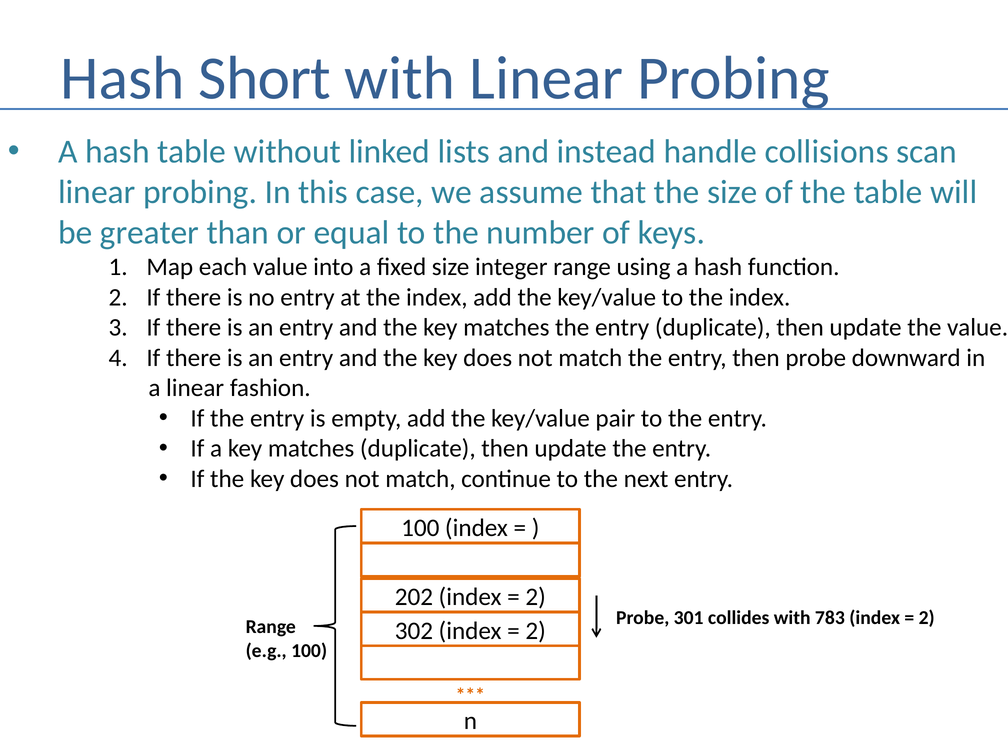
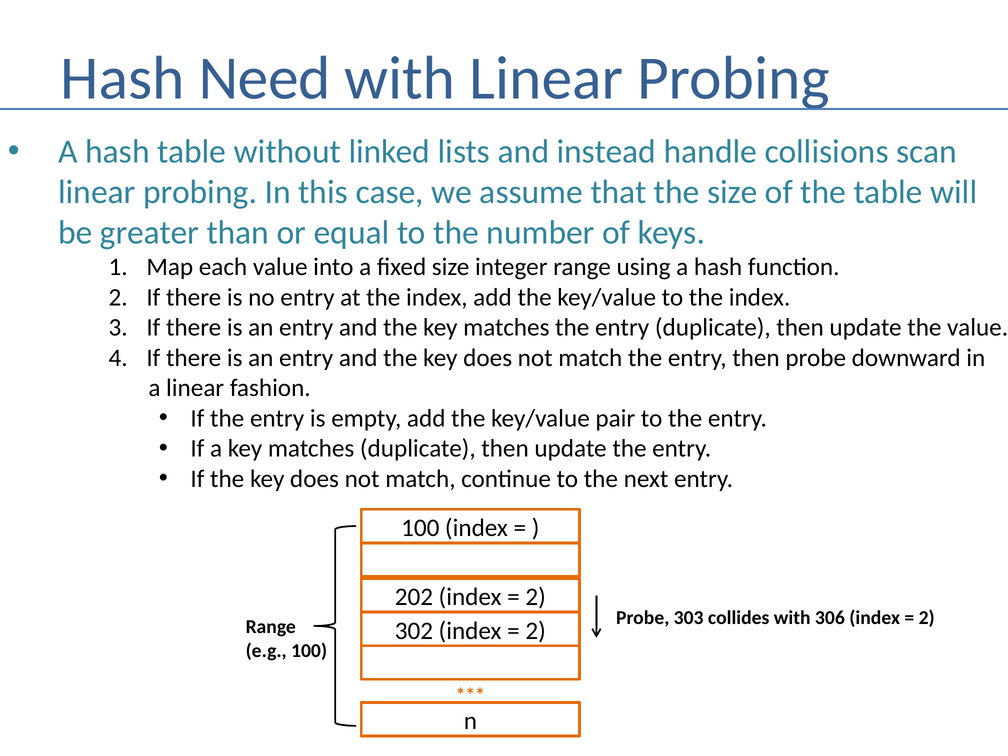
Short: Short -> Need (265, 78)
301: 301 -> 303 (689, 618)
783: 783 -> 306 (830, 618)
